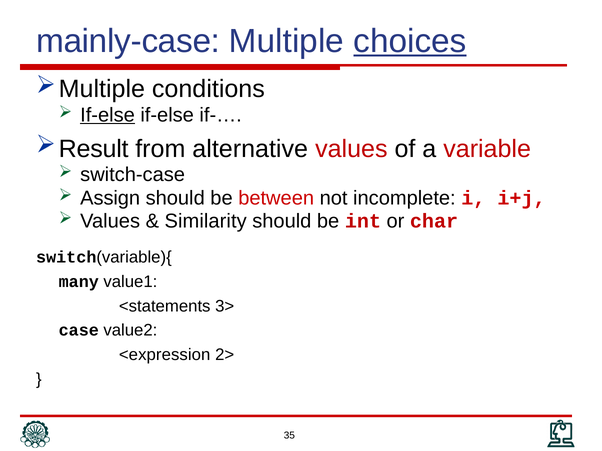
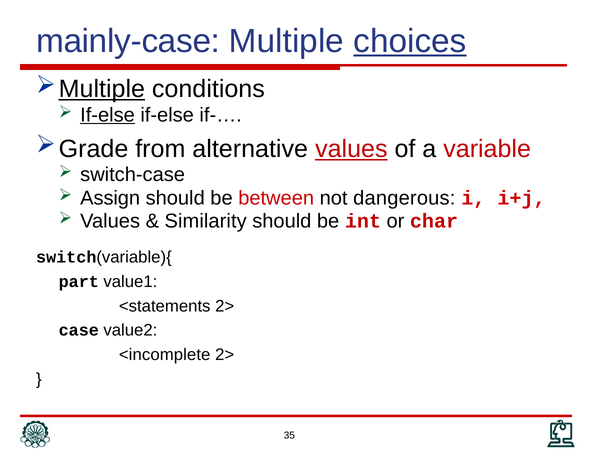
Multiple underline: none -> present (102, 89)
Result: Result -> Grade (94, 149)
values underline: none -> present (351, 149)
incomplete: incomplete -> dangerous (404, 198)
many: many -> part (79, 282)
<statements 3>: 3> -> 2> (225, 306)
<expression: <expression -> <incomplete (165, 355)
